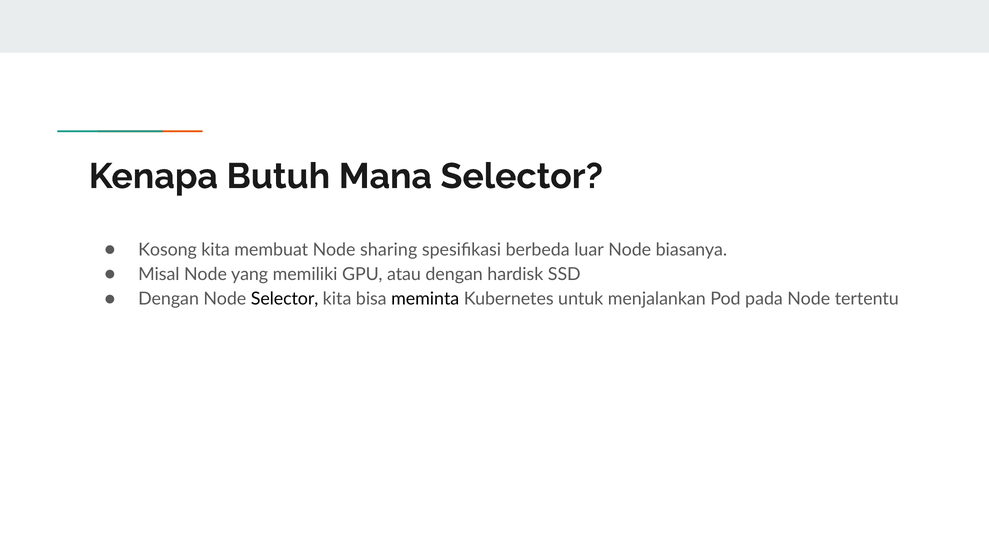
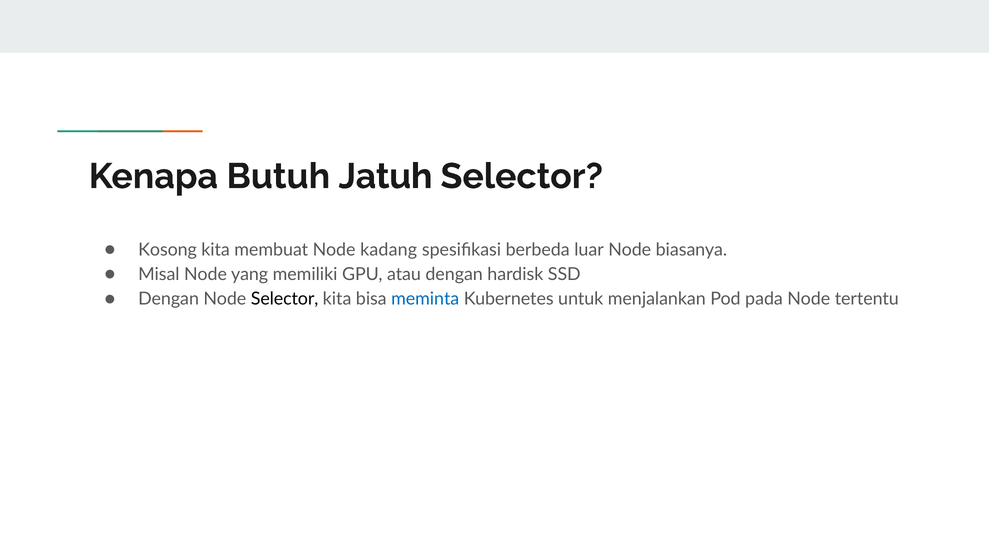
Mana: Mana -> Jatuh (386, 176)
sharing: sharing -> kadang (389, 250)
meminta colour: black -> blue (425, 299)
